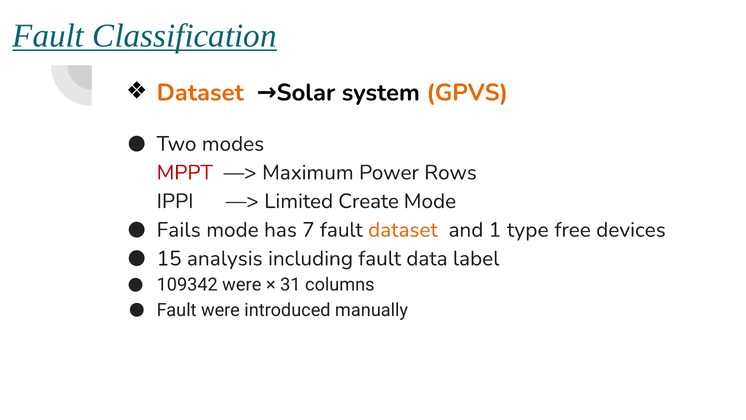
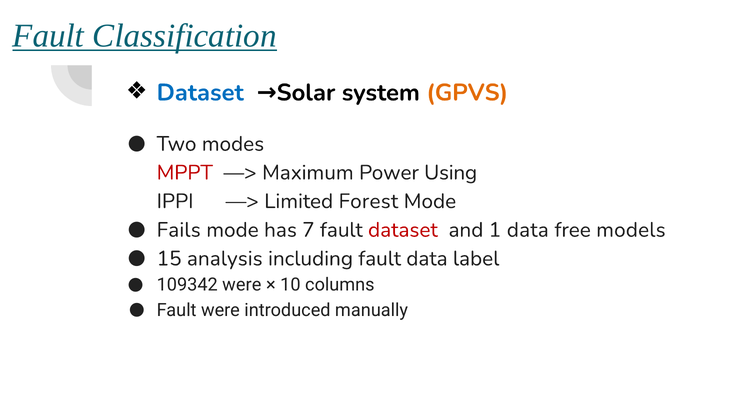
Dataset colour: orange -> blue (200, 92)
Rows: Rows -> Using (451, 172)
Create: Create -> Forest (368, 201)
dataset colour: orange -> red (403, 230)
1 type: type -> data (528, 230)
devices: devices -> models (631, 230)
31: 31 -> 10 (290, 285)
